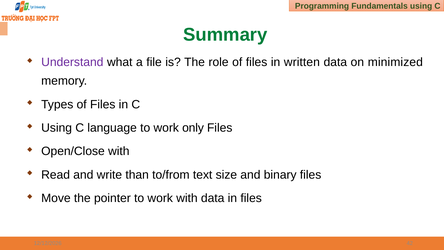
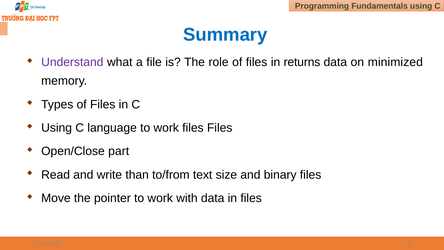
Summary colour: green -> blue (225, 35)
written: written -> returns (302, 62)
work only: only -> files (193, 128)
Open/Close with: with -> part (119, 151)
